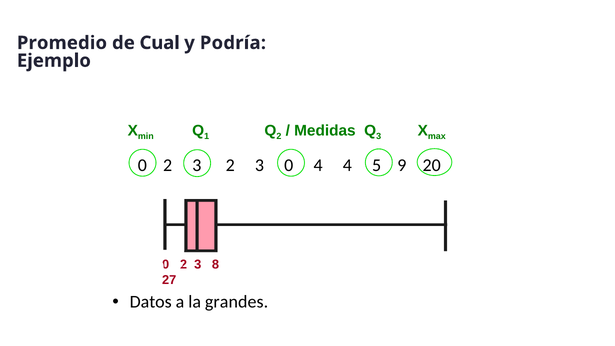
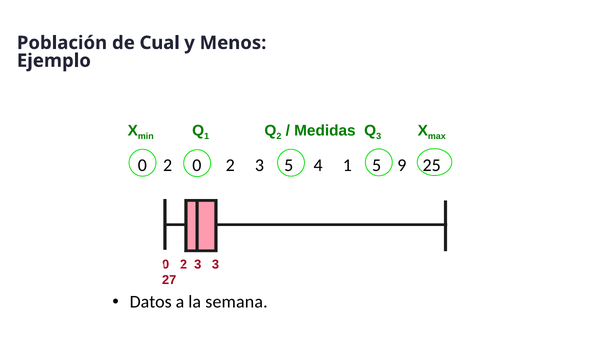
Promedio: Promedio -> Población (62, 43)
Podría: Podría -> Menos (233, 43)
3: 3 -> 0 (197, 165)
0: 0 -> 5 (289, 165)
4 4: 4 -> 1 (347, 165)
20: 20 -> 25 (432, 165)
3 8: 8 -> 3 (216, 265)
grandes: grandes -> semana (237, 302)
